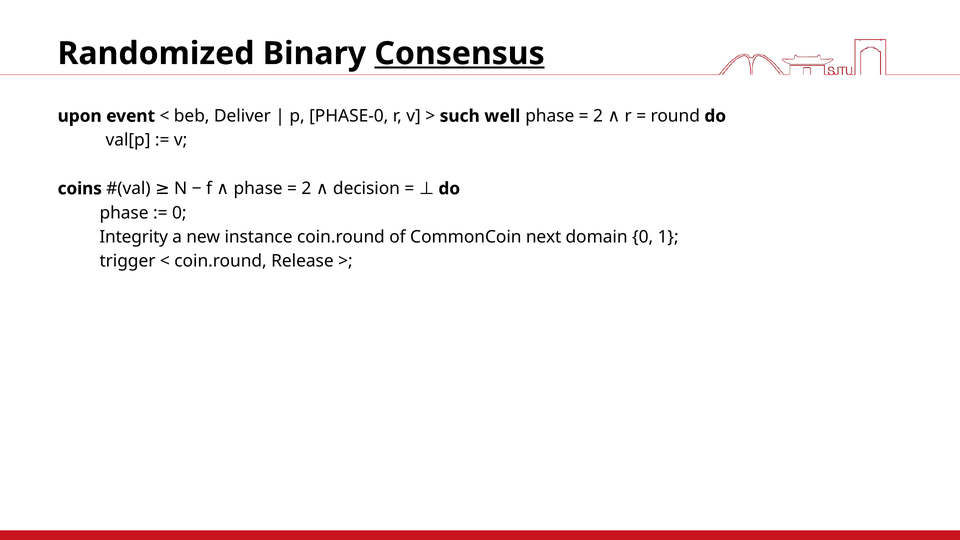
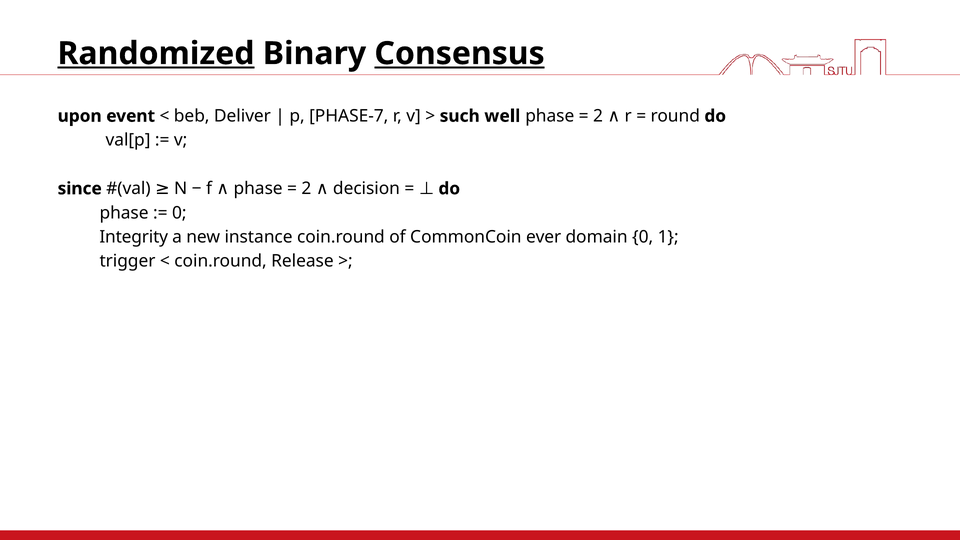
Randomized underline: none -> present (156, 54)
PHASE-0: PHASE-0 -> PHASE-7 (349, 116)
coins: coins -> since (80, 189)
next: next -> ever (544, 237)
